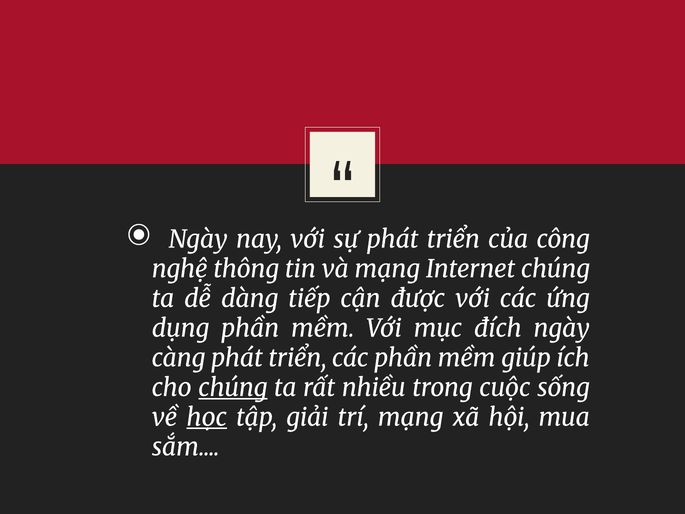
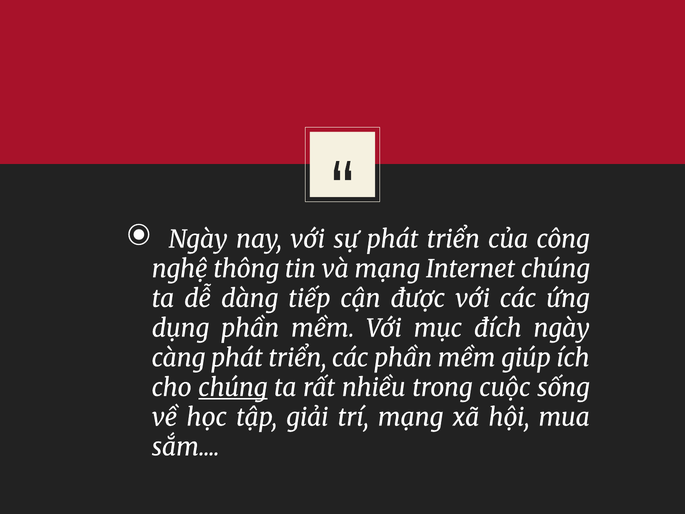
học underline: present -> none (207, 417)
